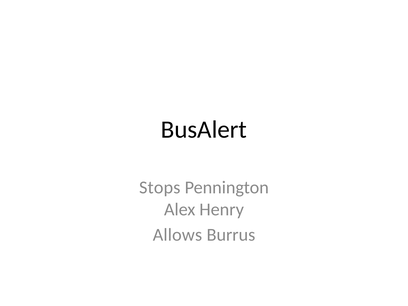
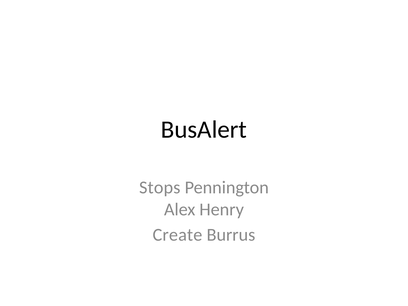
Allows: Allows -> Create (177, 235)
